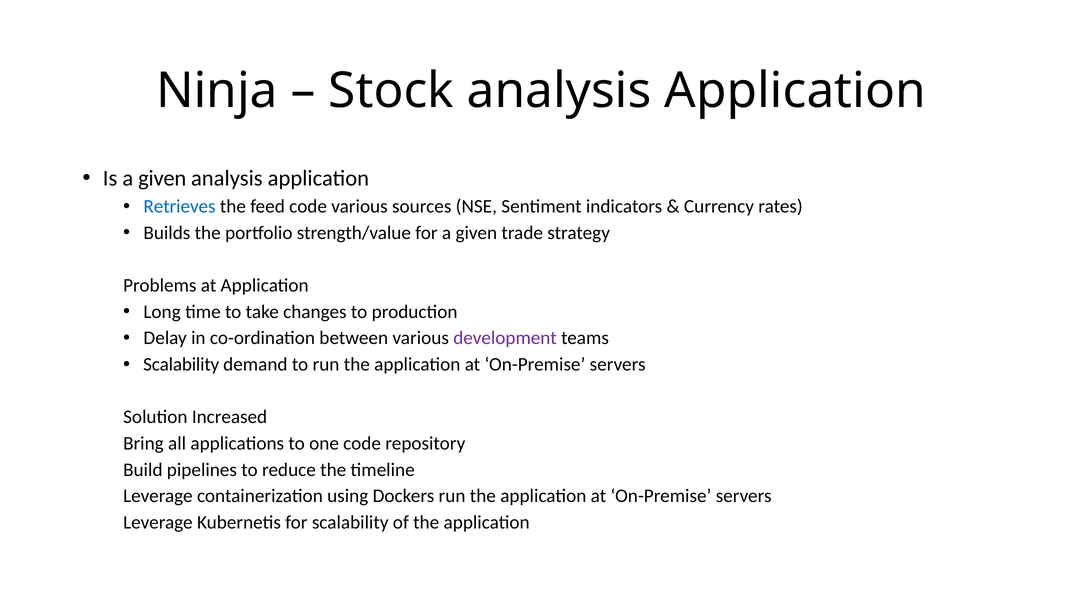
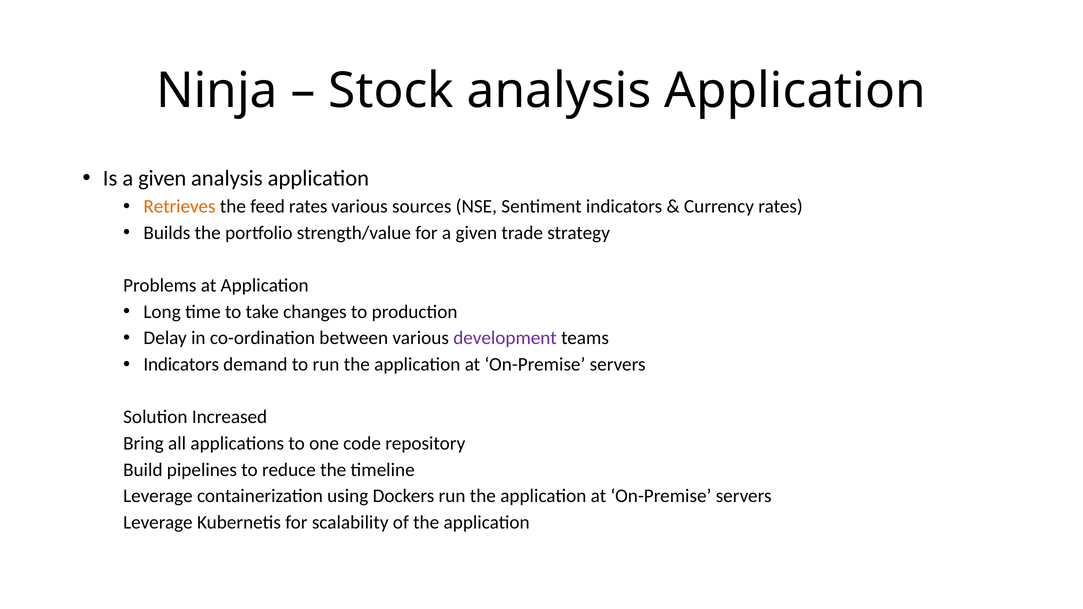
Retrieves colour: blue -> orange (180, 206)
feed code: code -> rates (308, 206)
Scalability: Scalability -> Indicators (181, 365)
